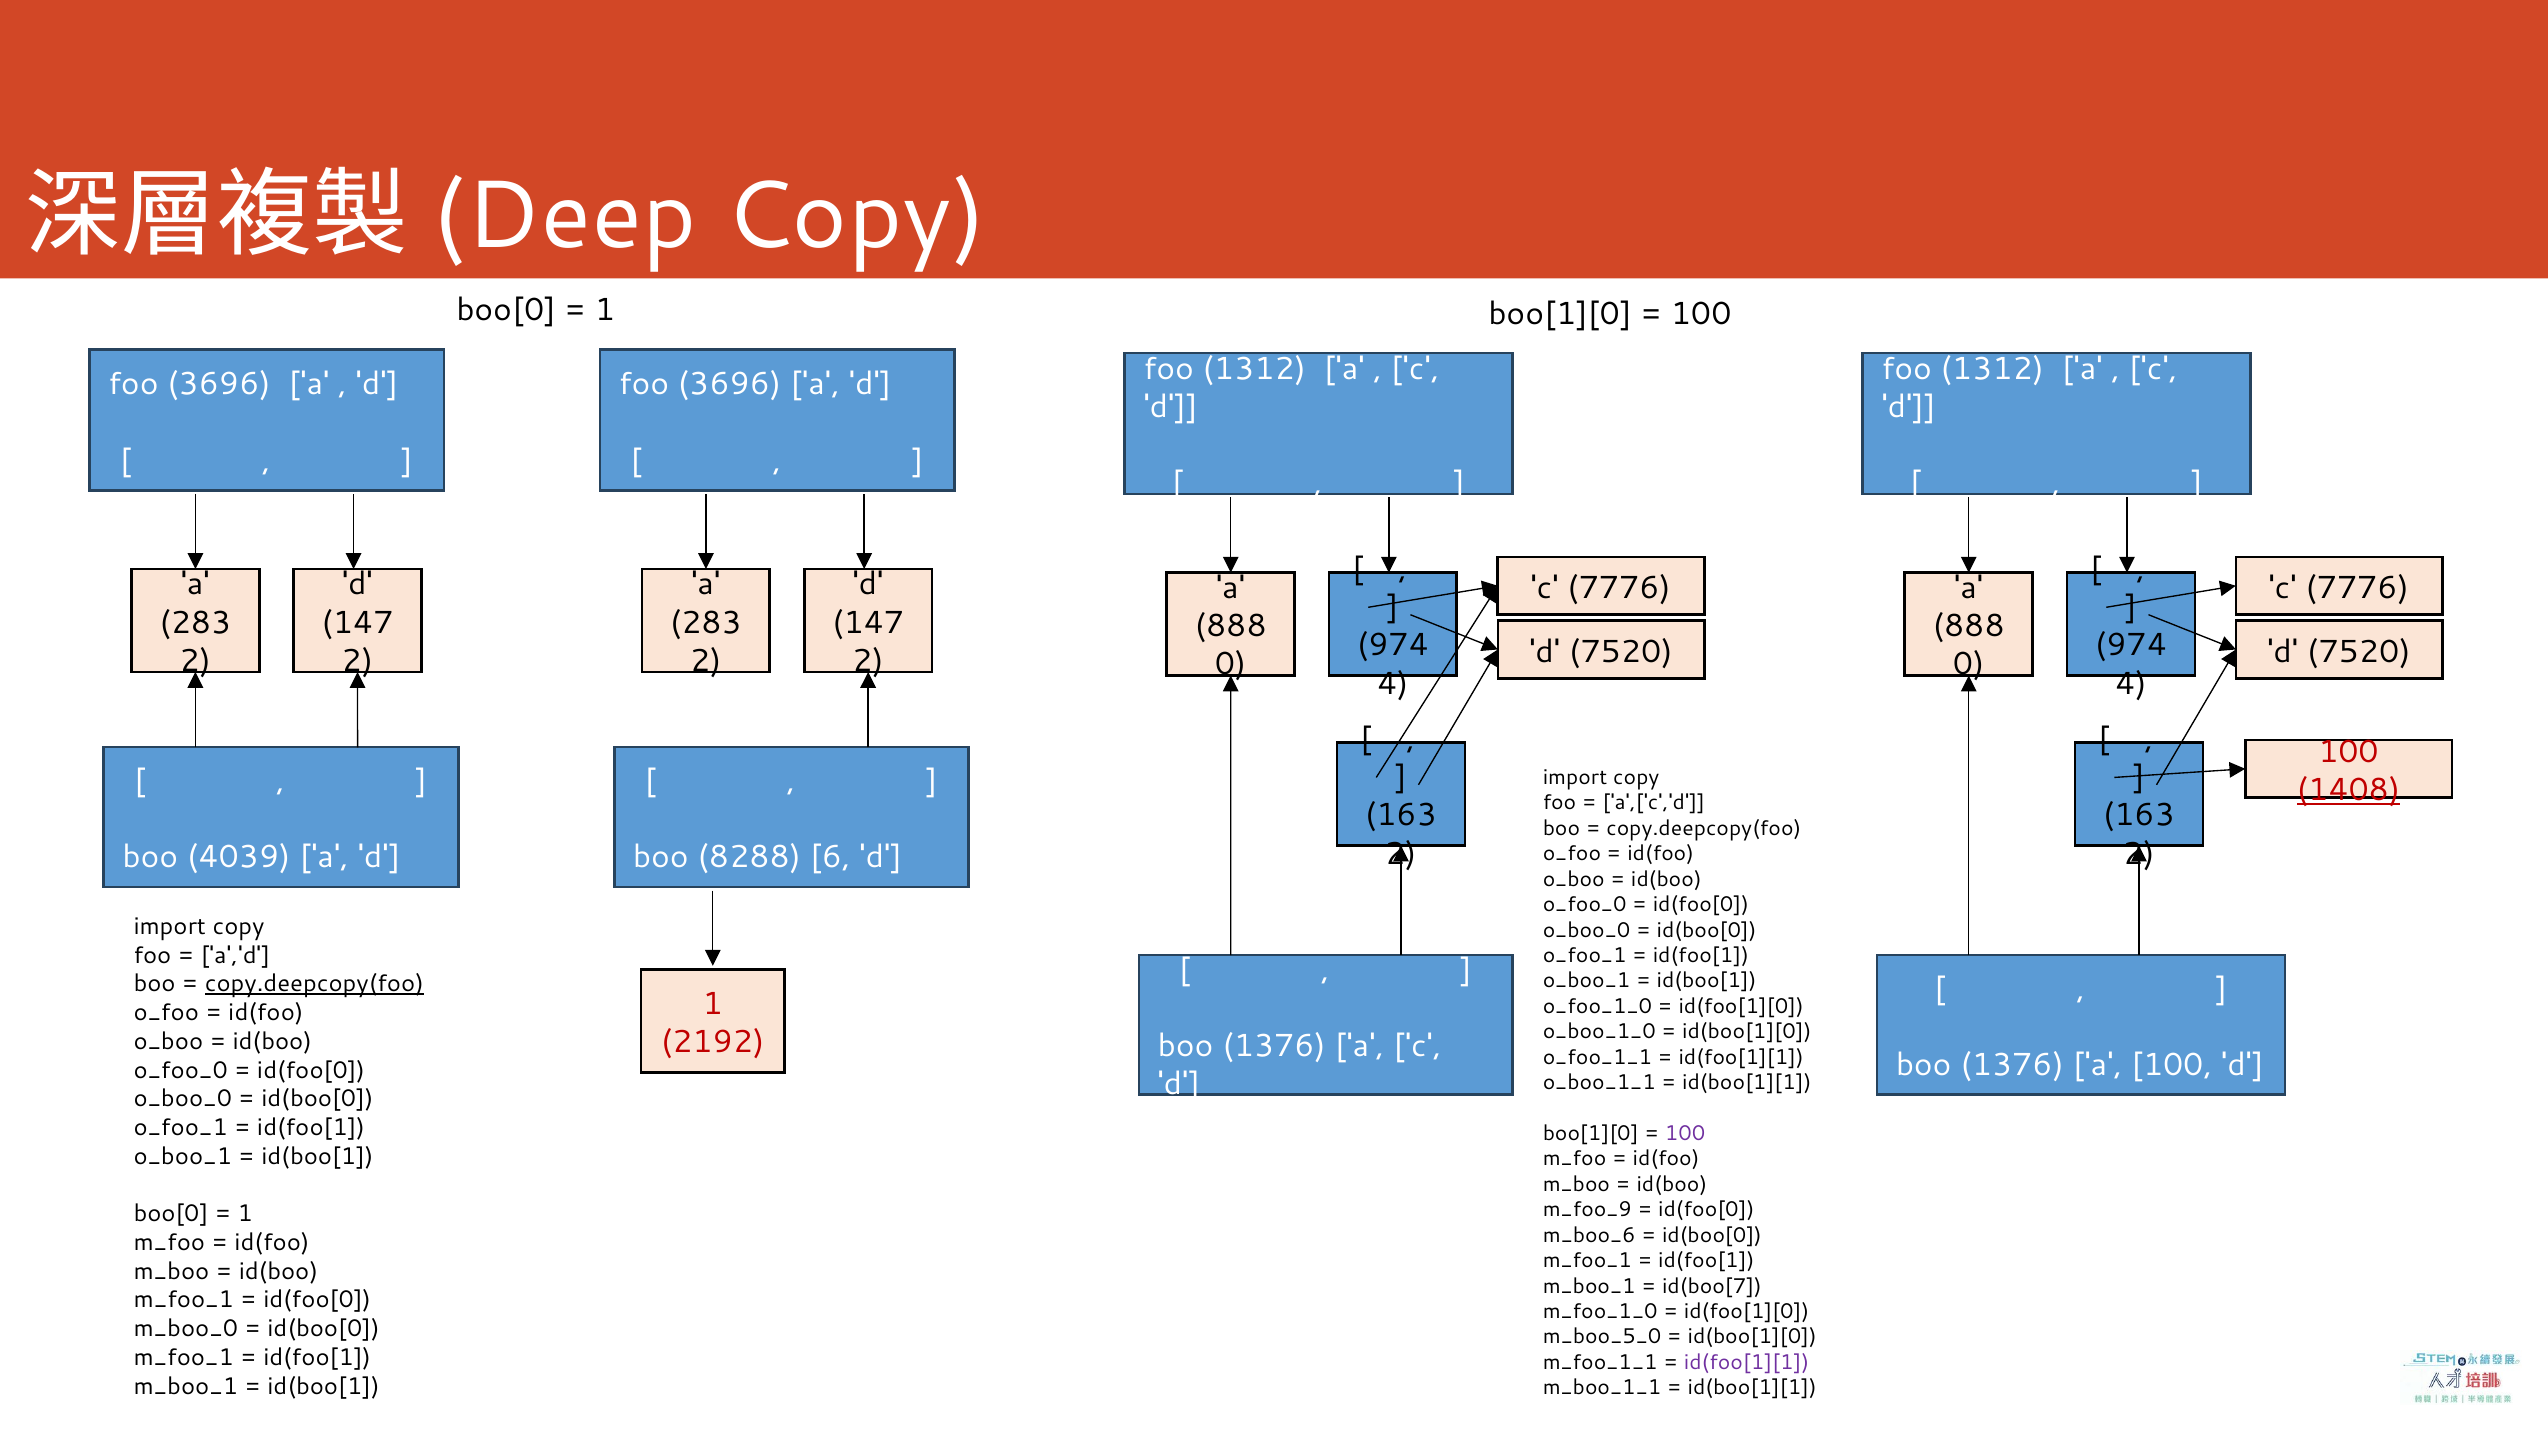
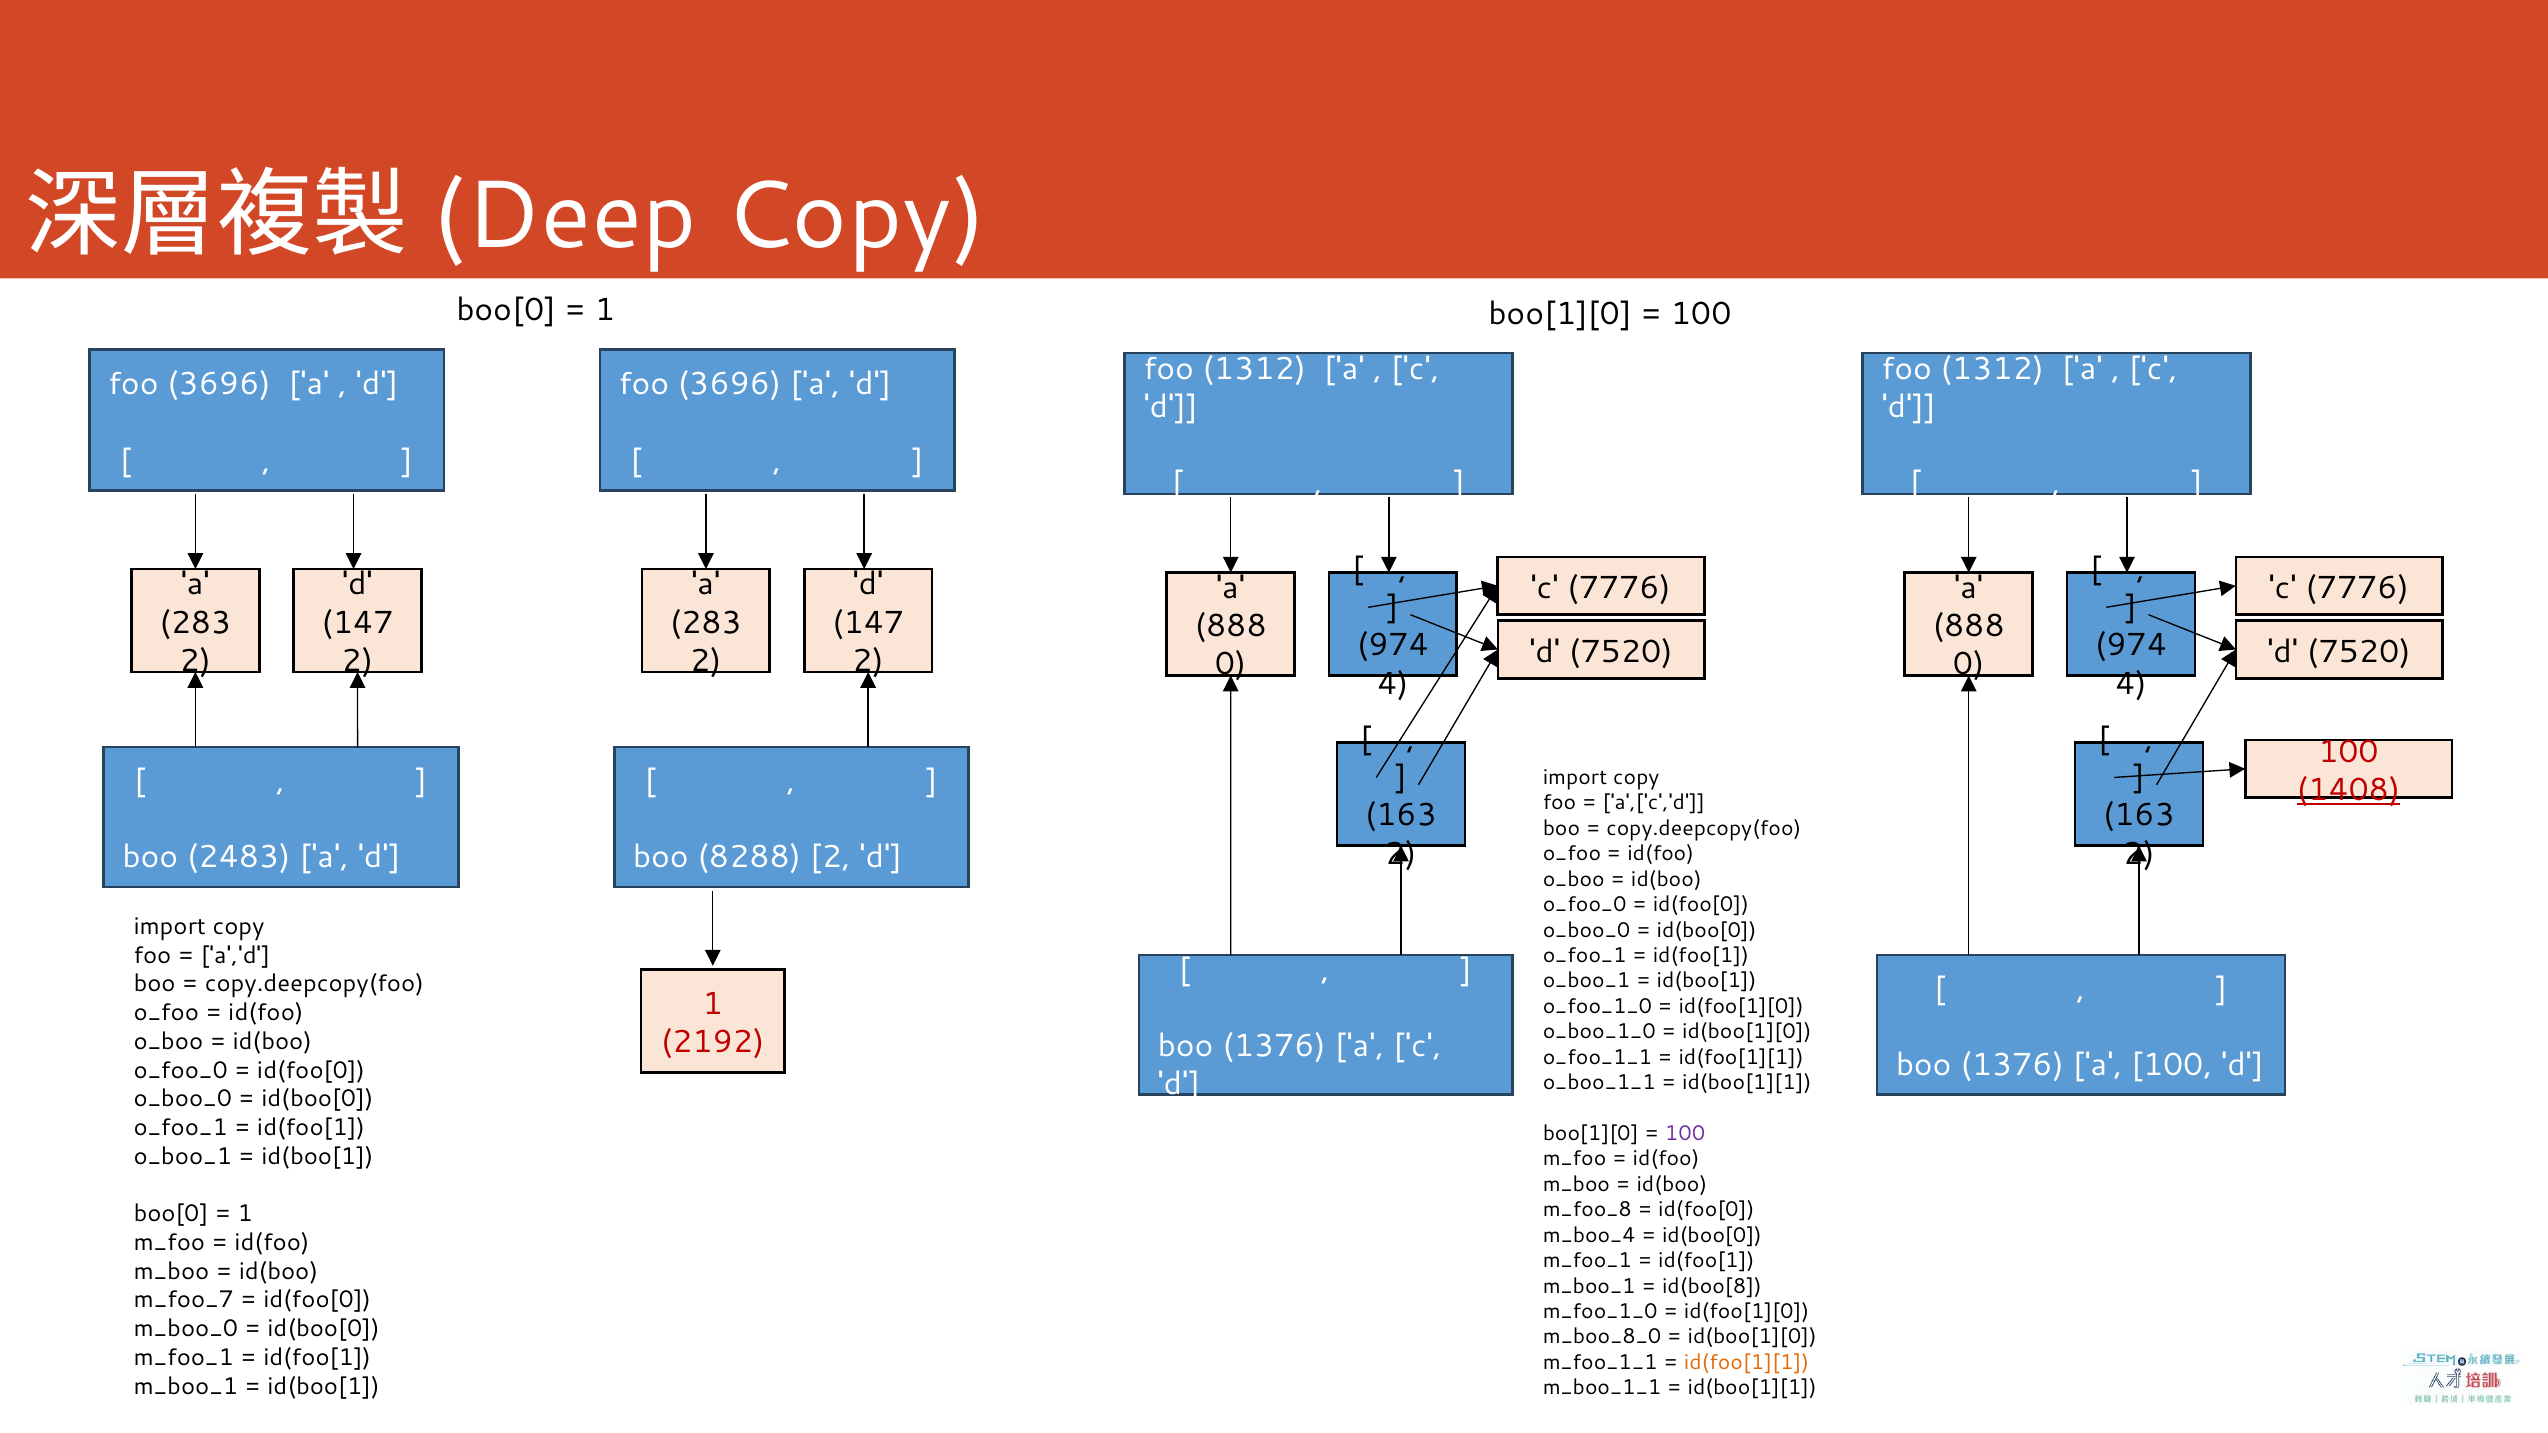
4039: 4039 -> 2483 (239, 858)
8288 6: 6 -> 2 (830, 858)
copy.deepcopy(foo underline: present -> none (314, 984)
m_foo_9: m_foo_9 -> m_foo_8 (1587, 1210)
m_boo_6: m_boo_6 -> m_boo_4 (1589, 1235)
id(boo[7: id(boo[7 -> id(boo[8 (1712, 1286)
m_foo_1: m_foo_1 -> m_foo_7 (184, 1300)
m_boo_5_0: m_boo_5_0 -> m_boo_8_0 (1602, 1337)
id(foo[1][1 colour: purple -> orange (1747, 1363)
